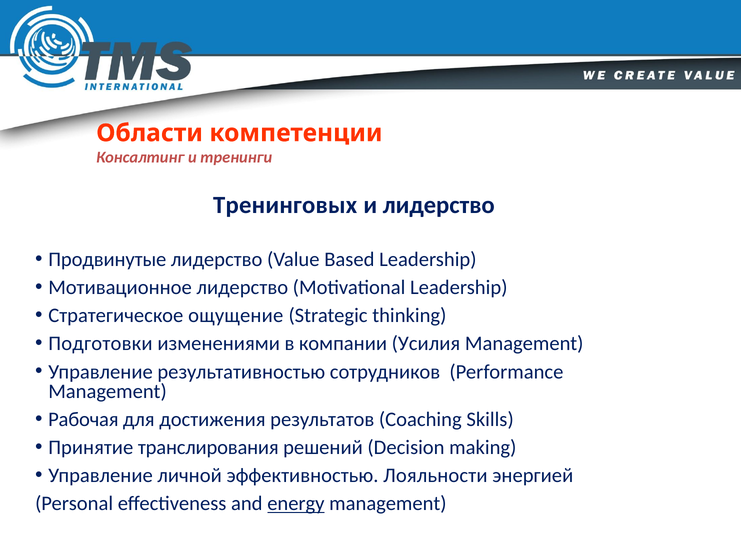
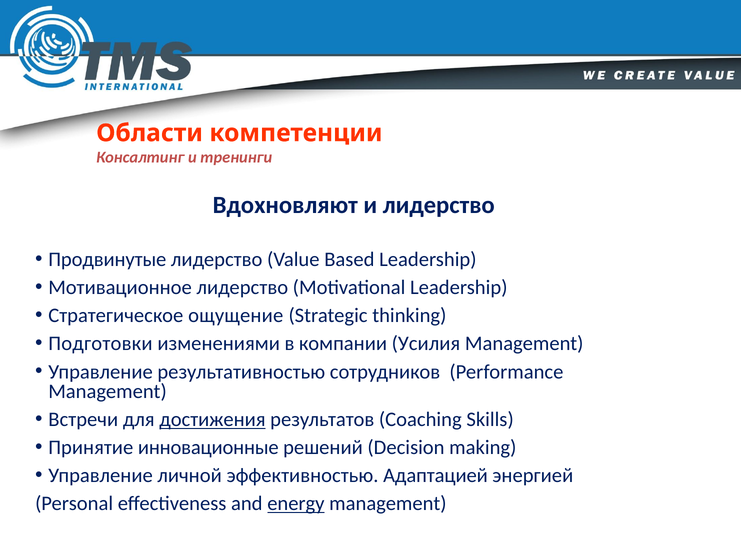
Тренинговых: Тренинговых -> Вдохновляют (285, 205)
Рабочая: Рабочая -> Встречи (83, 419)
достижения underline: none -> present (212, 419)
транслирования: транслирования -> инновационные (208, 447)
Лояльности: Лояльности -> Адаптацией (435, 475)
